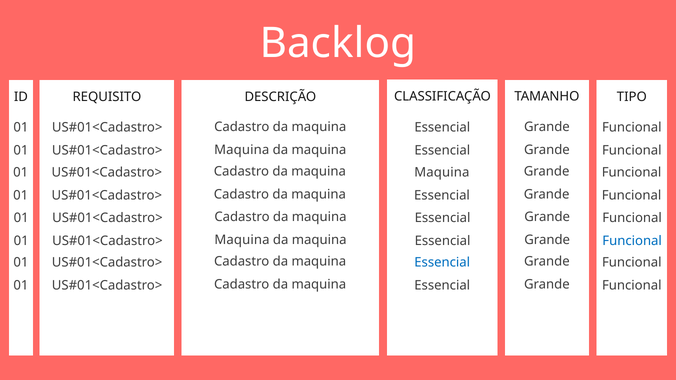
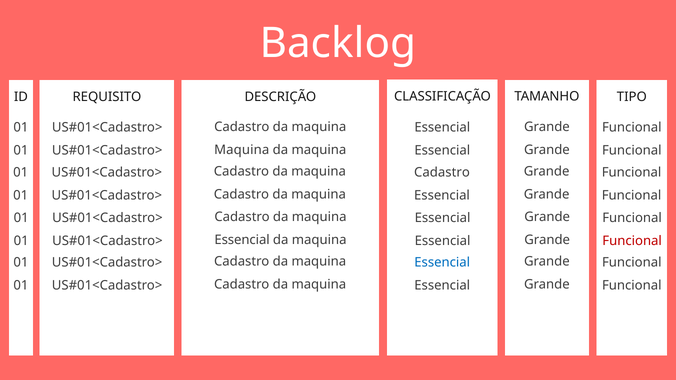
maquina Maquina: Maquina -> Cadastro (442, 172)
Maquina: Maquina -> Essencial (242, 240)
Funcional colour: blue -> red (632, 241)
